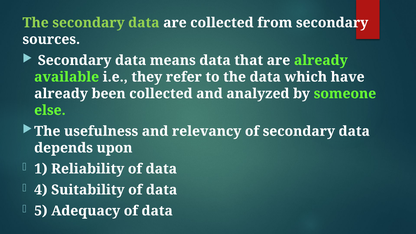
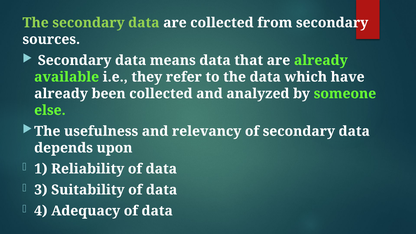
4: 4 -> 3 (41, 190)
5: 5 -> 4 (41, 211)
